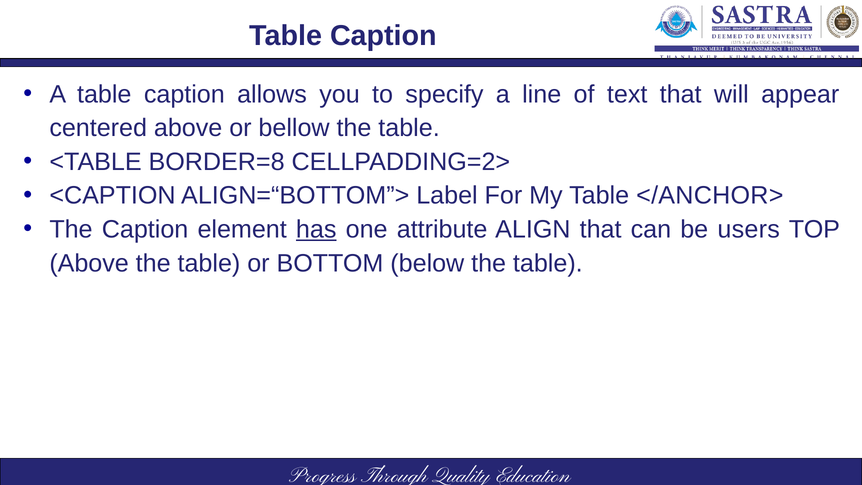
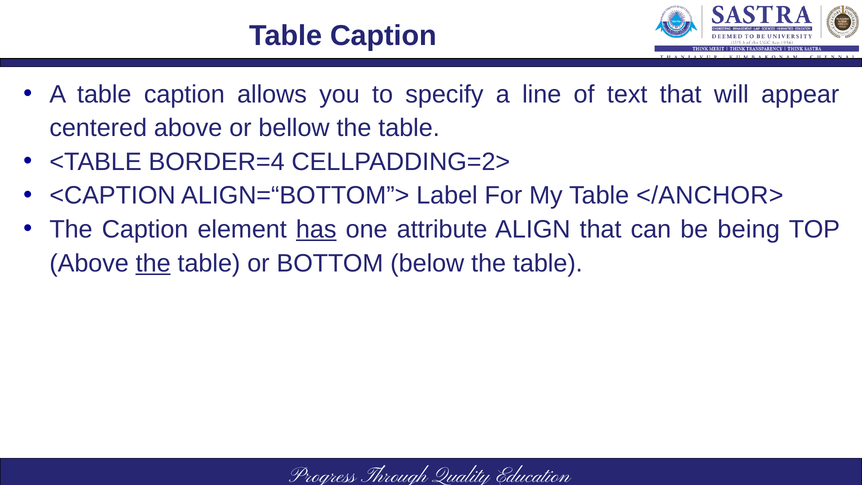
BORDER=8: BORDER=8 -> BORDER=4 (217, 162)
users: users -> being (749, 229)
the underline: none -> present (153, 263)
